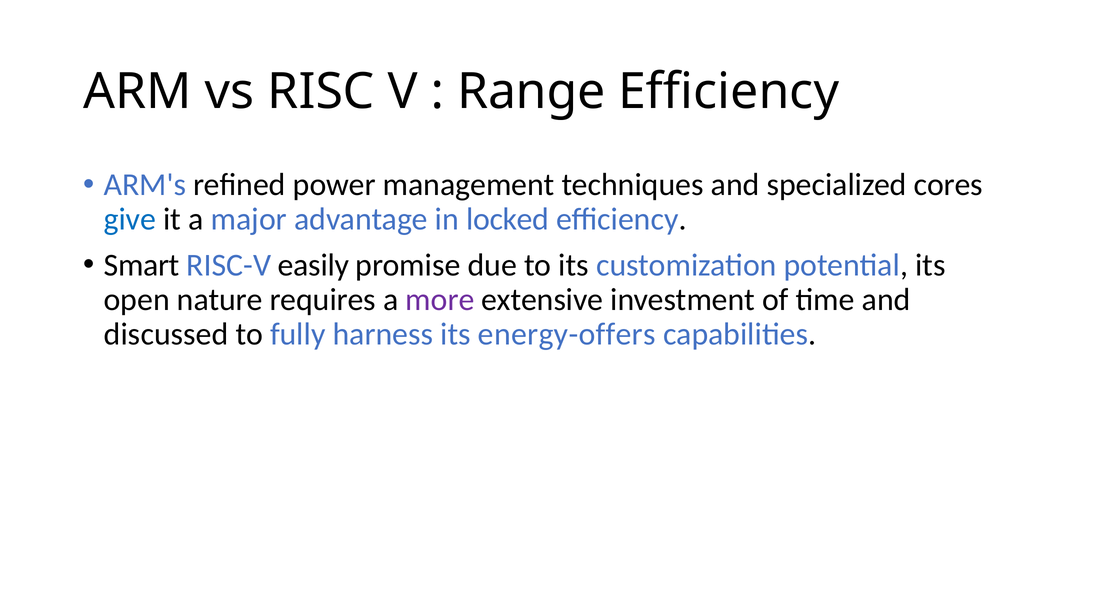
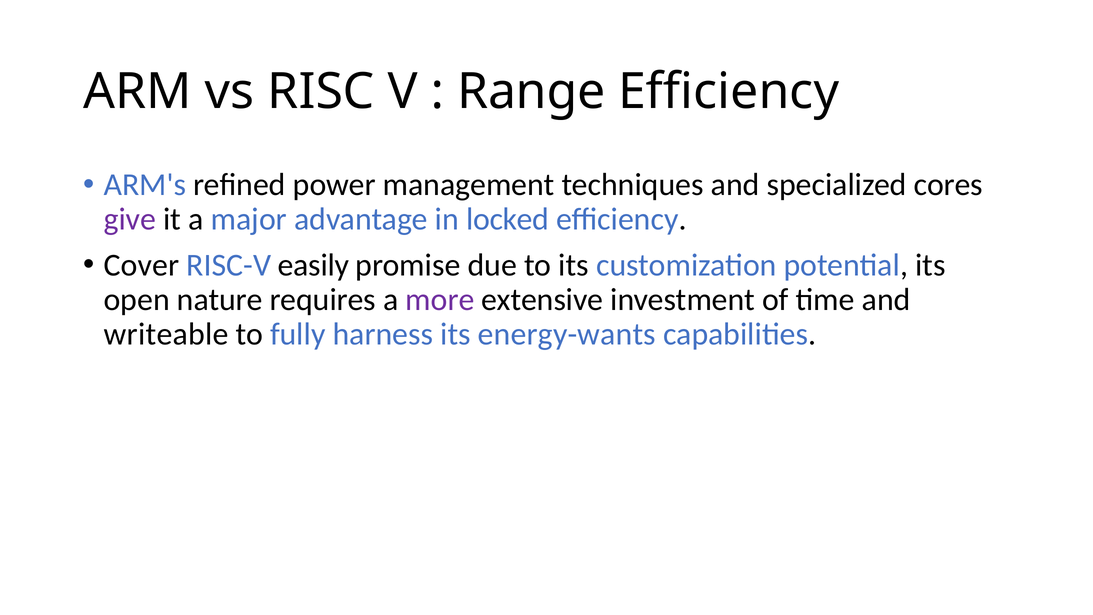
give colour: blue -> purple (130, 219)
Smart: Smart -> Cover (141, 265)
discussed: discussed -> writeable (166, 334)
energy-offers: energy-offers -> energy-wants (567, 334)
